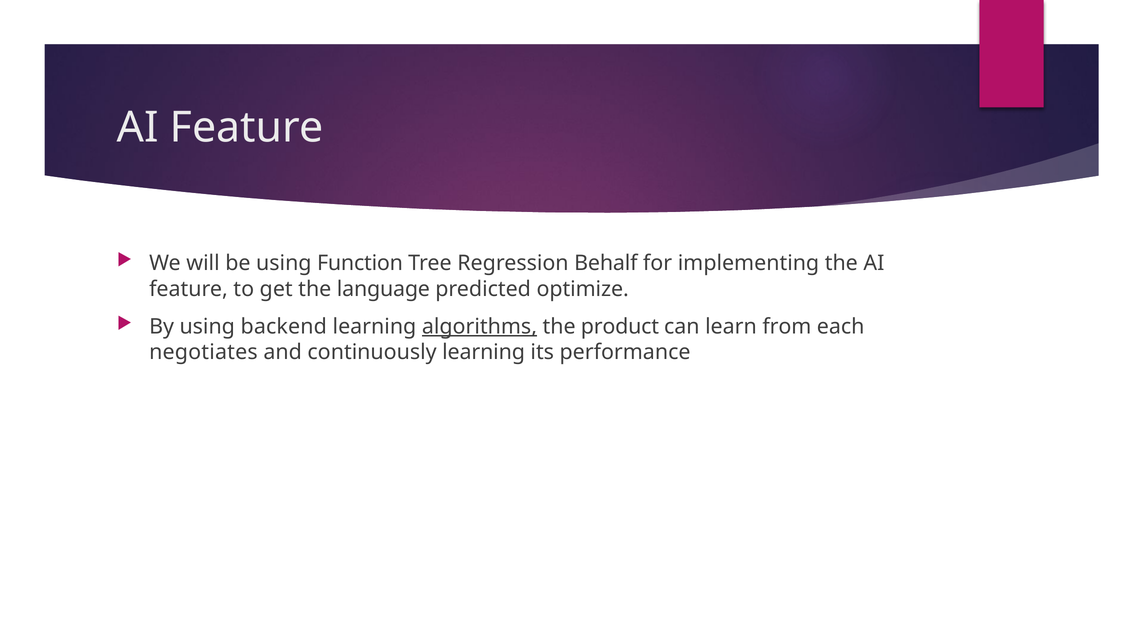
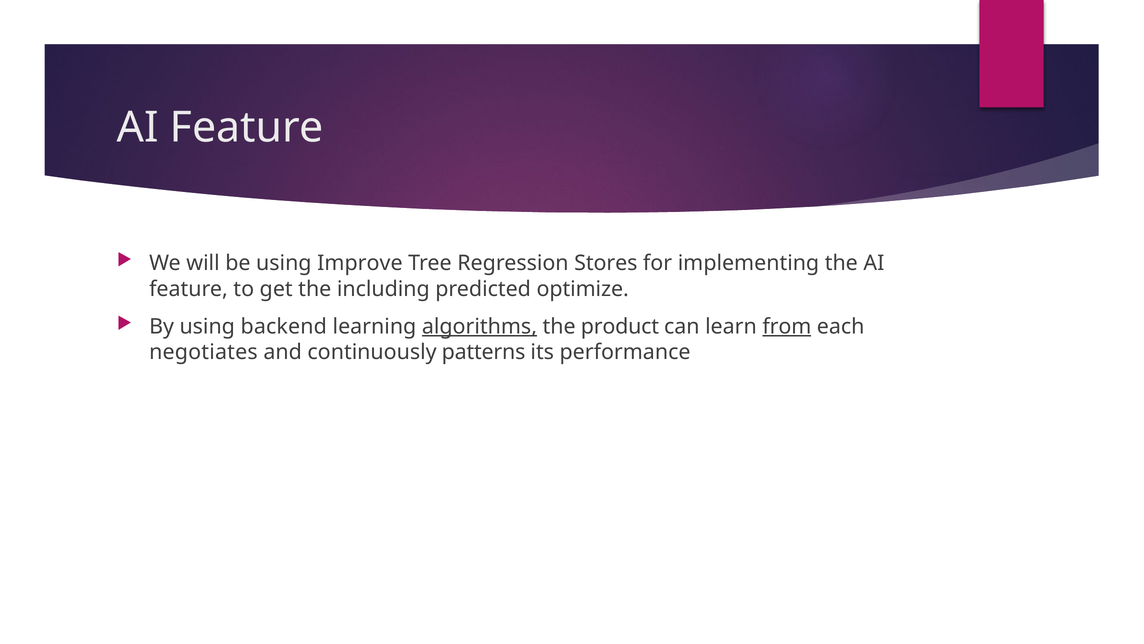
Function: Function -> Improve (360, 263)
Behalf: Behalf -> Stores (606, 263)
language: language -> including (383, 289)
from underline: none -> present (787, 326)
continuously learning: learning -> patterns (484, 352)
